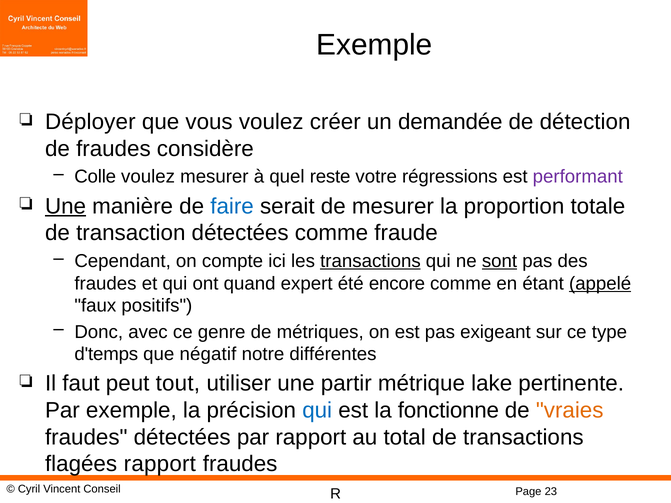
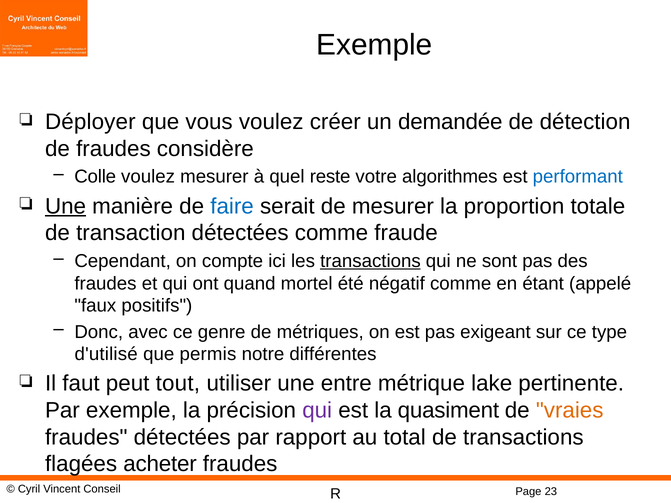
régressions: régressions -> algorithmes (450, 177)
performant colour: purple -> blue (578, 177)
sont underline: present -> none (500, 261)
expert: expert -> mortel (307, 284)
encore: encore -> négatif (397, 284)
appelé underline: present -> none (600, 284)
d'temps: d'temps -> d'utilisé (106, 354)
négatif: négatif -> permis (208, 354)
partir: partir -> entre (346, 384)
qui colour: blue -> purple (317, 411)
fonctionne: fonctionne -> quasiment (448, 411)
flagées rapport: rapport -> acheter (160, 464)
